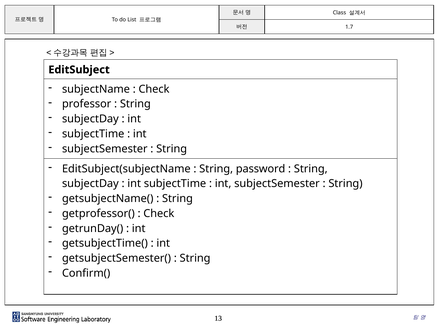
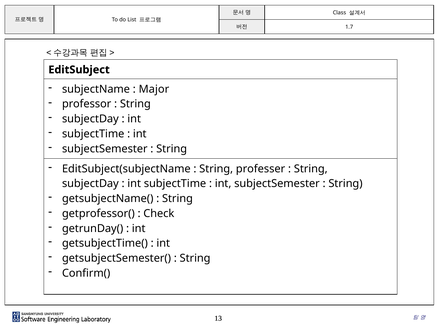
Check: Check -> Major (154, 89)
password: password -> professer (261, 169)
